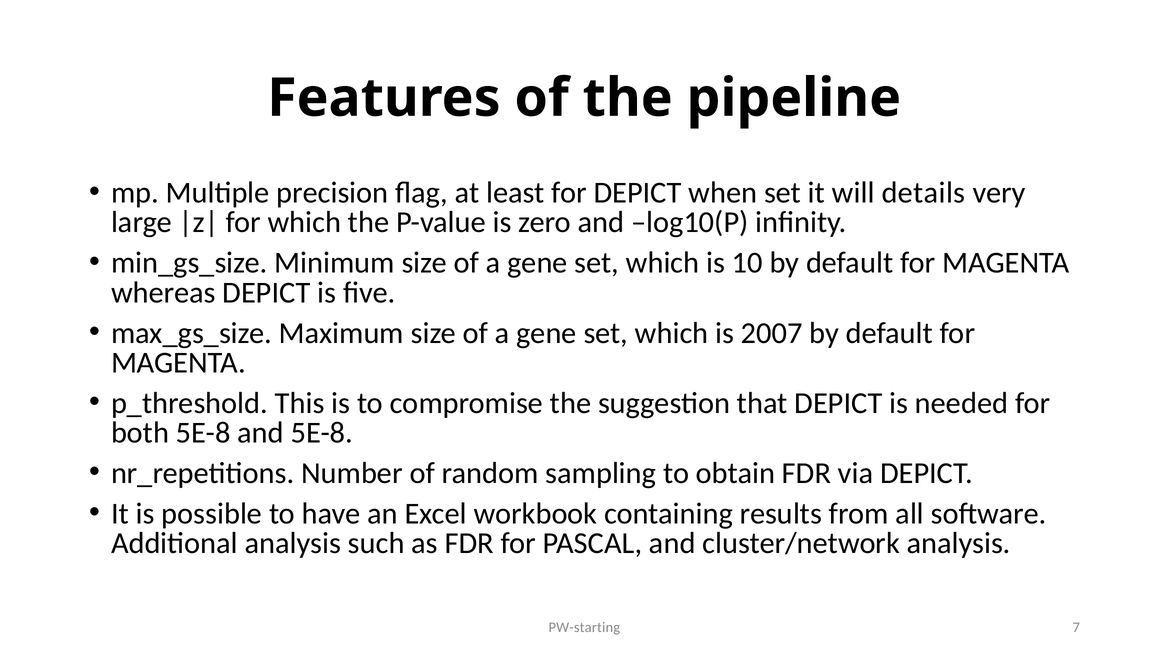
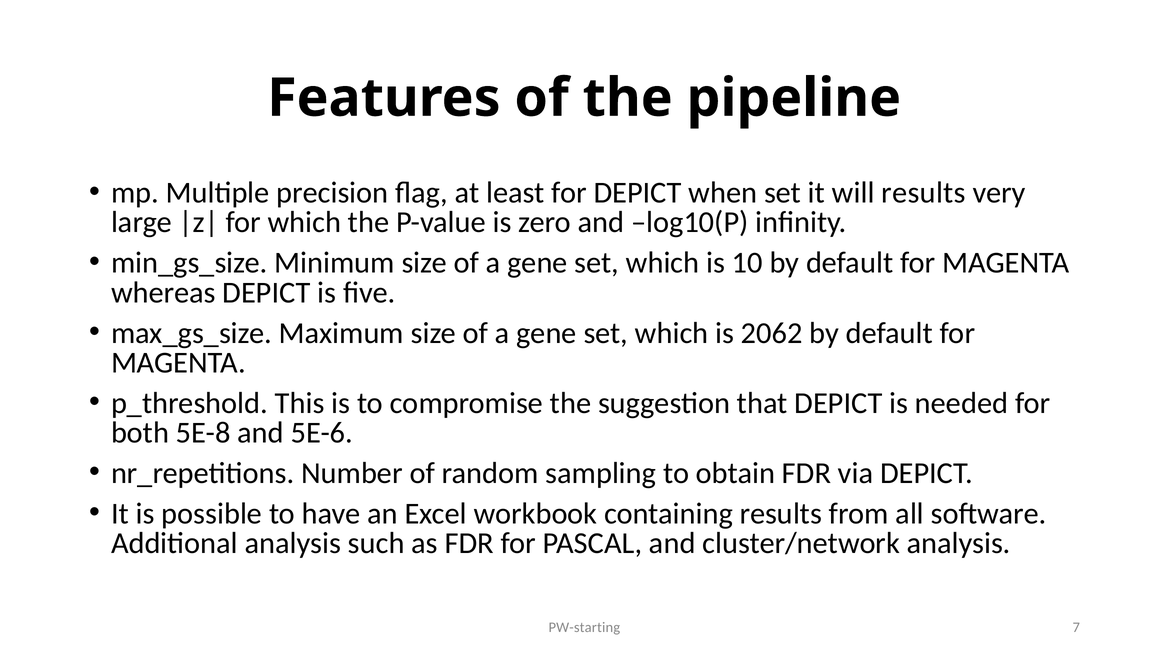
will details: details -> results (923, 193)
2007: 2007 -> 2062 (772, 333)
and 5E-8: 5E-8 -> 5E-6 (322, 433)
